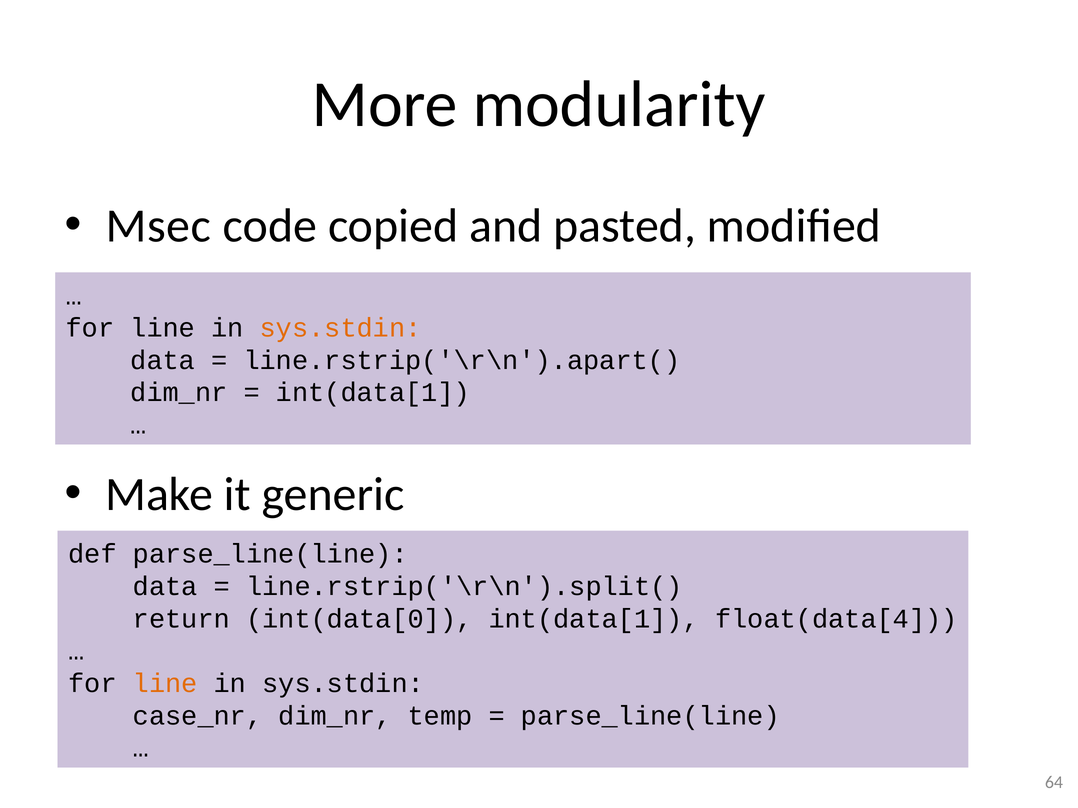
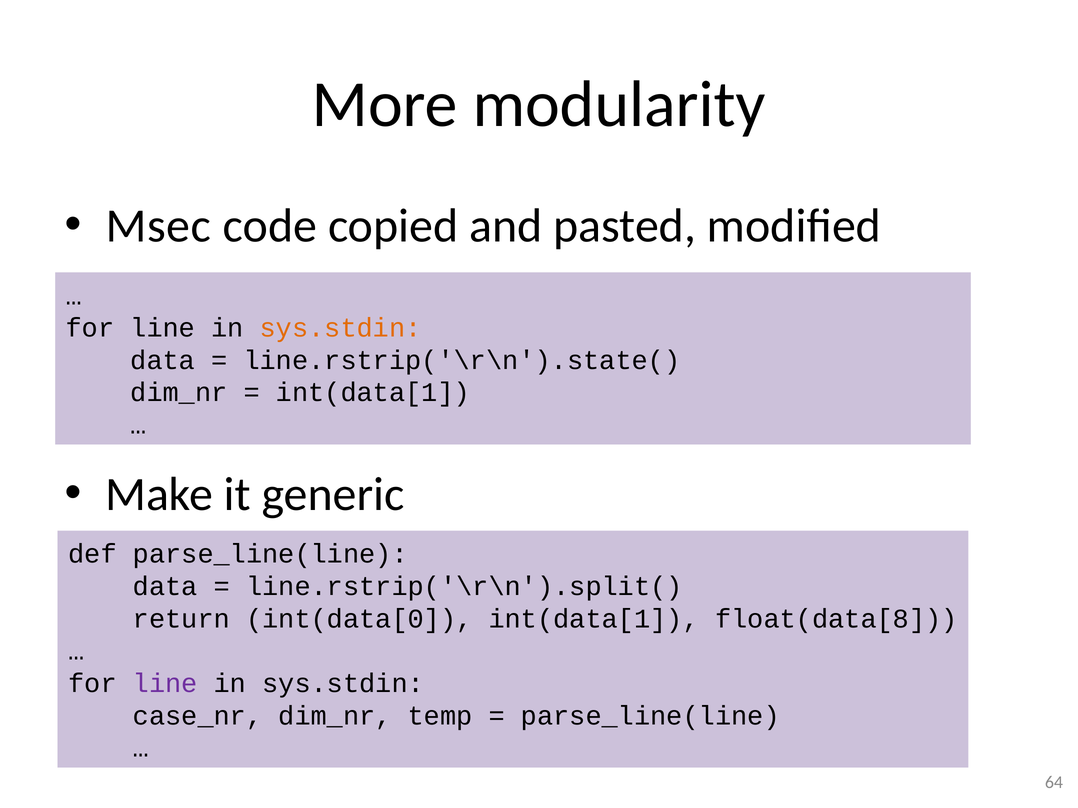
line.rstrip('\r\n').apart(: line.rstrip('\r\n').apart( -> line.rstrip('\r\n').state( (462, 361)
float(data[4: float(data[4 -> float(data[8 (836, 619)
line colour: orange -> purple (165, 684)
